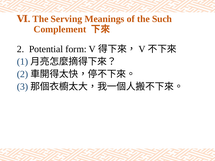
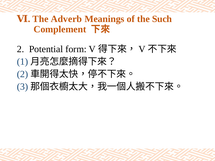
Serving: Serving -> Adverb (66, 19)
